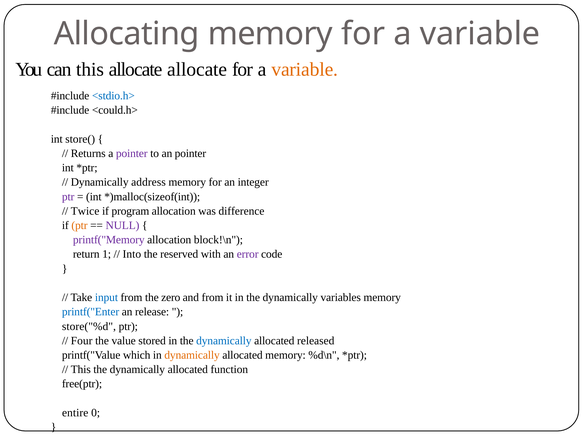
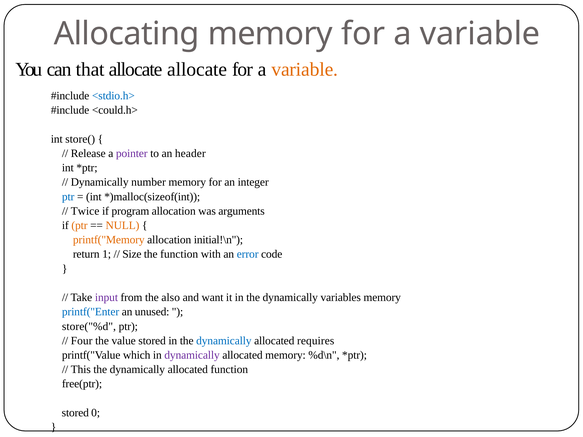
can this: this -> that (90, 69)
Returns: Returns -> Release (88, 153)
an pointer: pointer -> header (190, 153)
address: address -> number (149, 182)
ptr colour: purple -> blue (68, 197)
difference: difference -> arguments (242, 211)
NULL colour: purple -> orange (123, 226)
printf("Memory colour: purple -> orange (109, 240)
block!\n: block!\n -> initial!\n (218, 240)
Into: Into -> Size (132, 254)
the reserved: reserved -> function (179, 254)
error colour: purple -> blue (248, 254)
input colour: blue -> purple (106, 298)
zero: zero -> also (171, 298)
and from: from -> want (213, 298)
release: release -> unused (152, 312)
released: released -> requires (316, 341)
dynamically colour: orange -> purple (192, 355)
entire: entire -> stored (75, 413)
